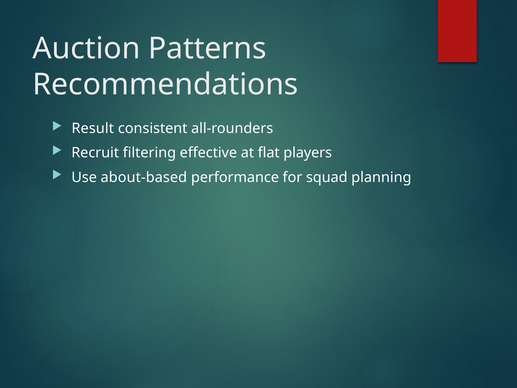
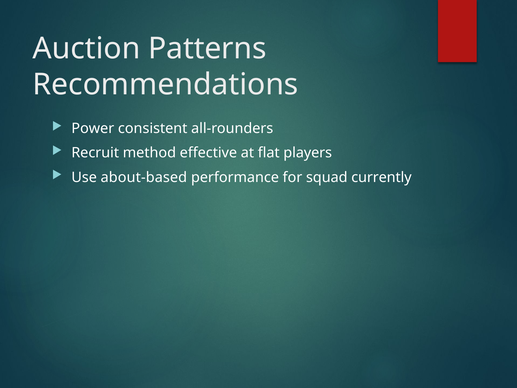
Result: Result -> Power (93, 128)
filtering: filtering -> method (149, 153)
planning: planning -> currently (381, 177)
